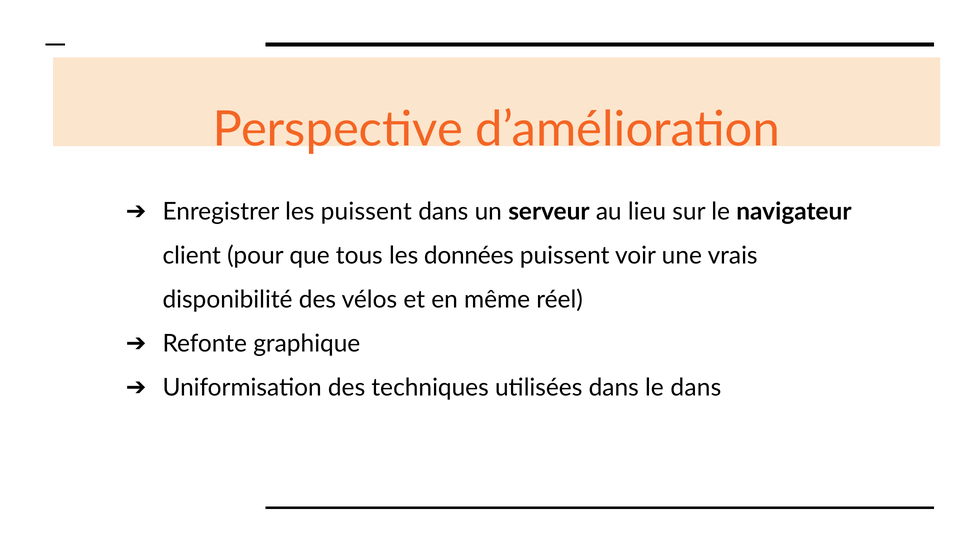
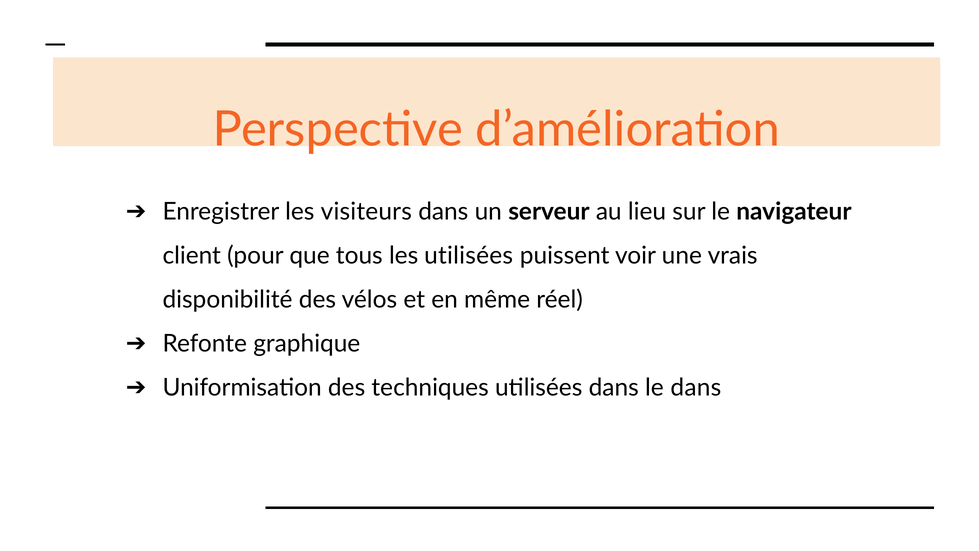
les puissent: puissent -> visiteurs (366, 211)
les données: données -> utilisées (469, 255)
